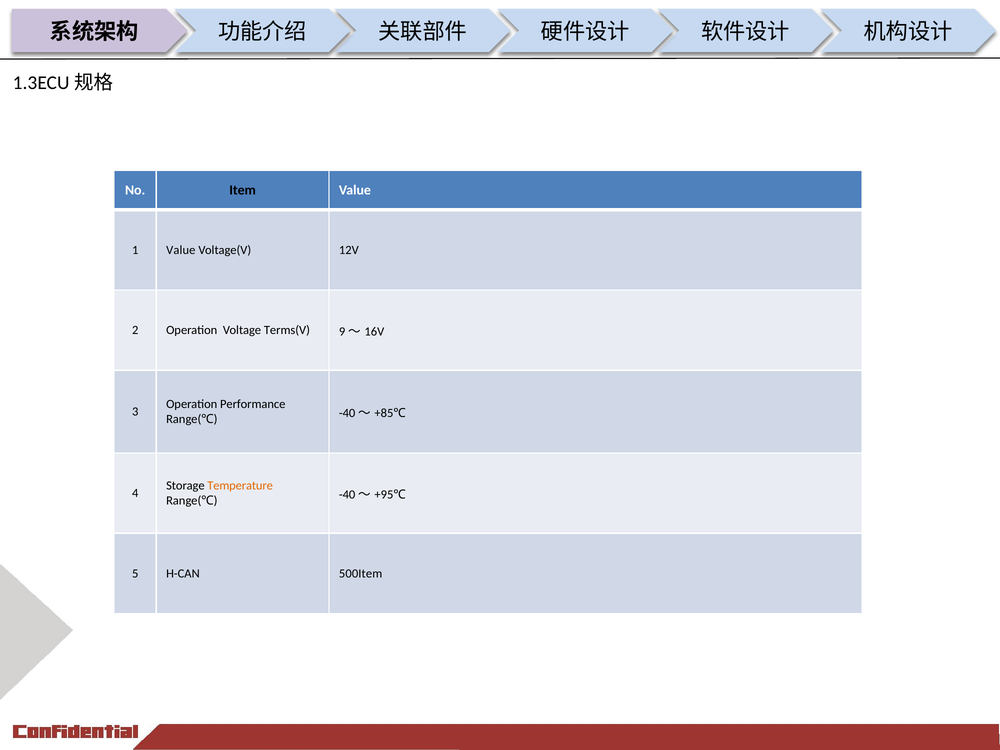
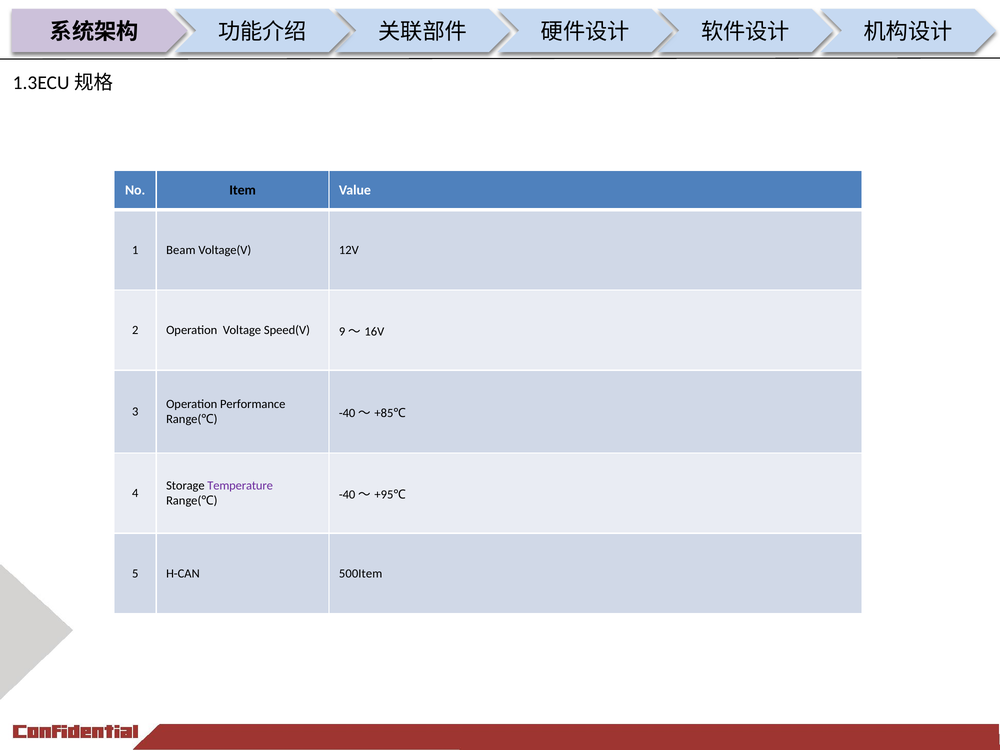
1 Value: Value -> Beam (181, 250)
Terms(V: Terms(V -> Speed(V (287, 330)
Temperature colour: orange -> purple (240, 486)
